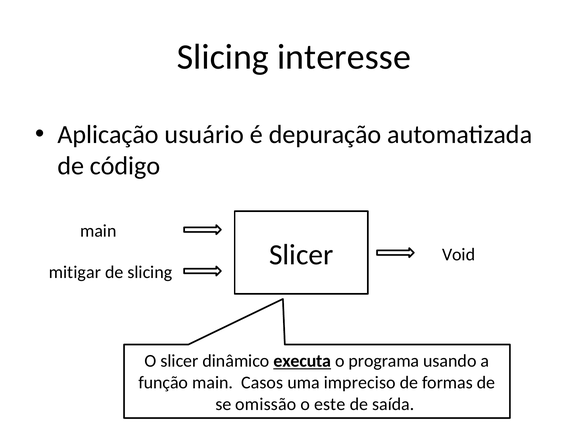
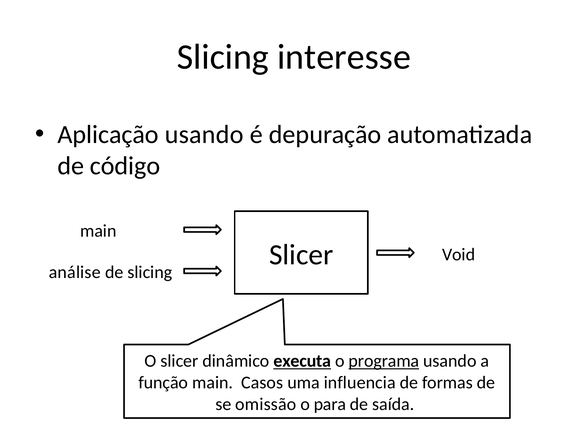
Aplicação usuário: usuário -> usando (204, 135)
mitigar: mitigar -> análise (75, 272)
programa underline: none -> present (384, 361)
impreciso: impreciso -> influencia (360, 383)
este: este -> para (330, 404)
